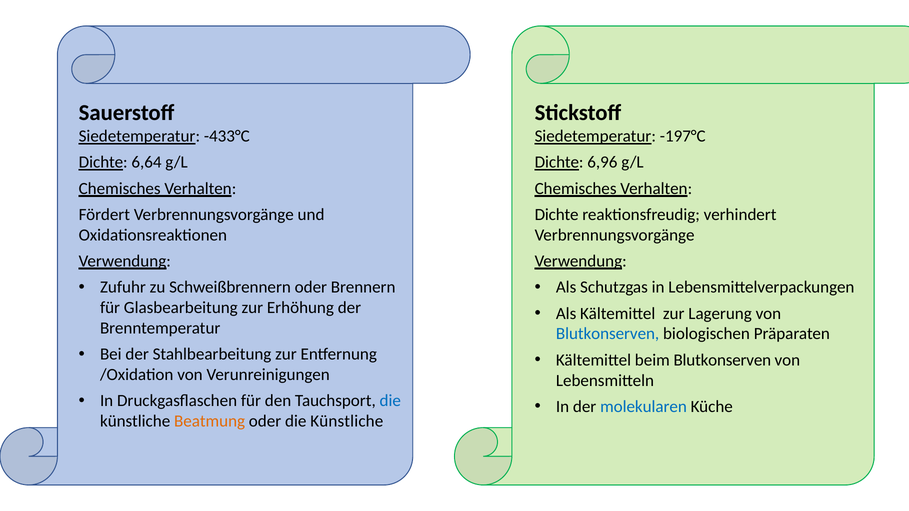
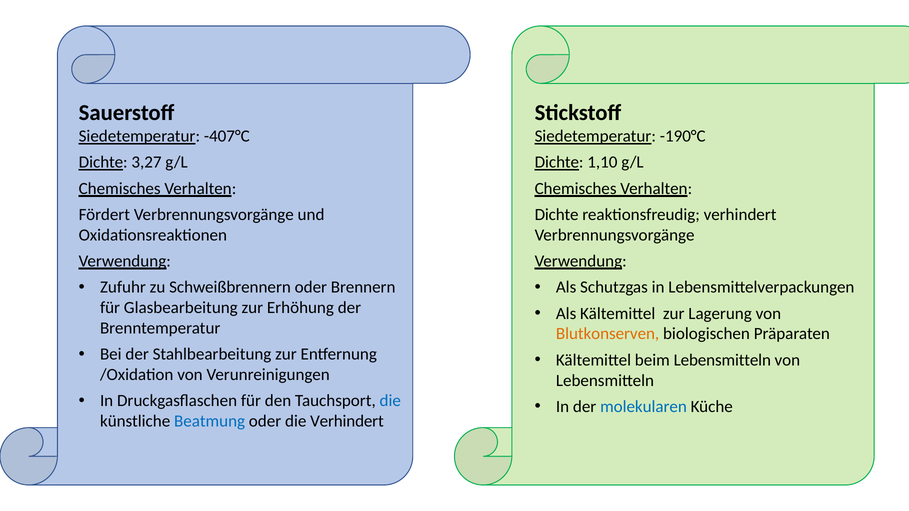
-433°C: -433°C -> -407°C (227, 136)
-197°C: -197°C -> -190°C (683, 136)
6,64: 6,64 -> 3,27 (146, 162)
6,96: 6,96 -> 1,10 (602, 162)
Blutkonserven colour: blue -> orange (608, 334)
beim Blutkonserven: Blutkonserven -> Lebensmitteln (722, 360)
Beatmung colour: orange -> blue (210, 422)
oder die Künstliche: Künstliche -> Verhindert (347, 422)
